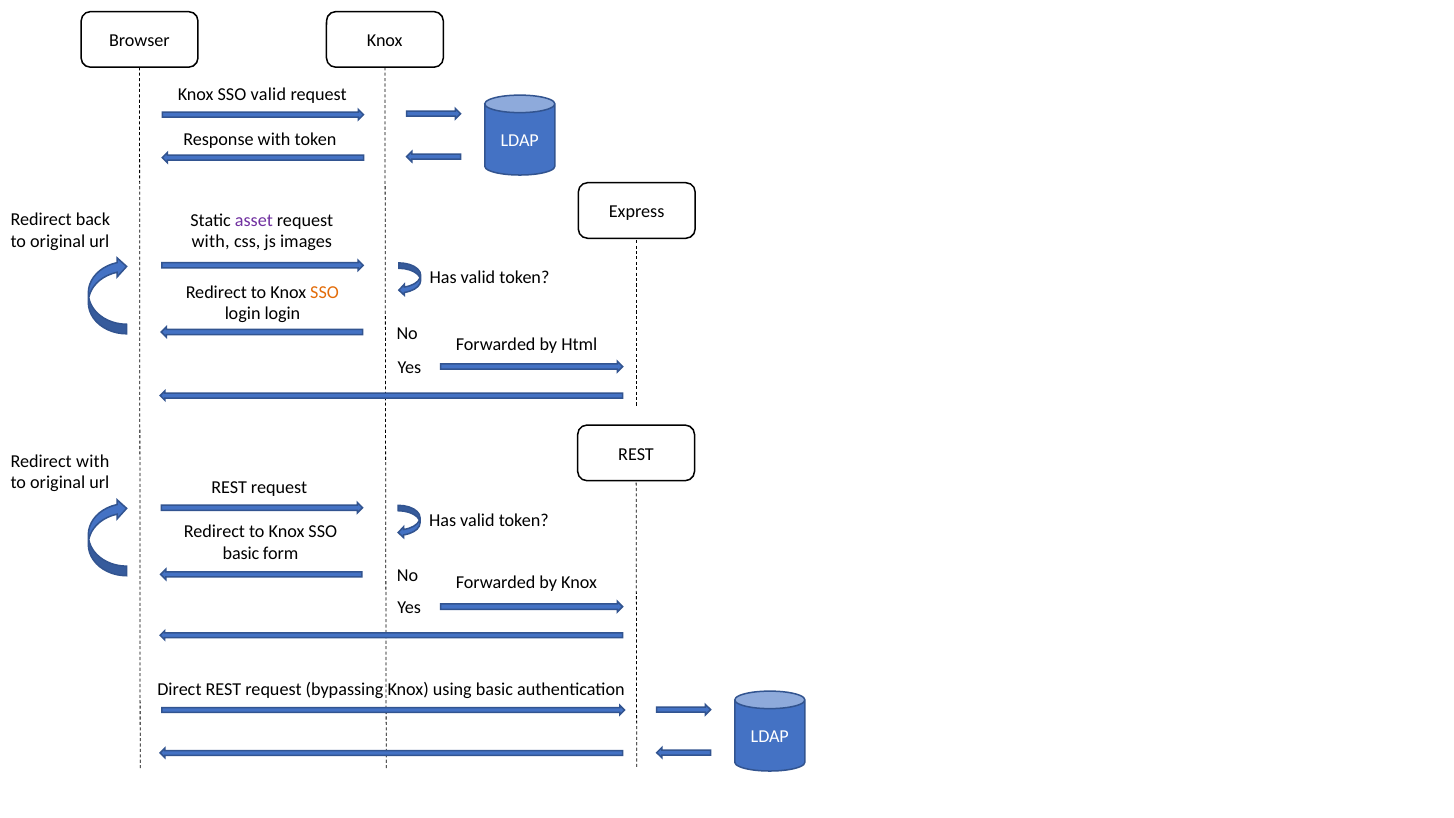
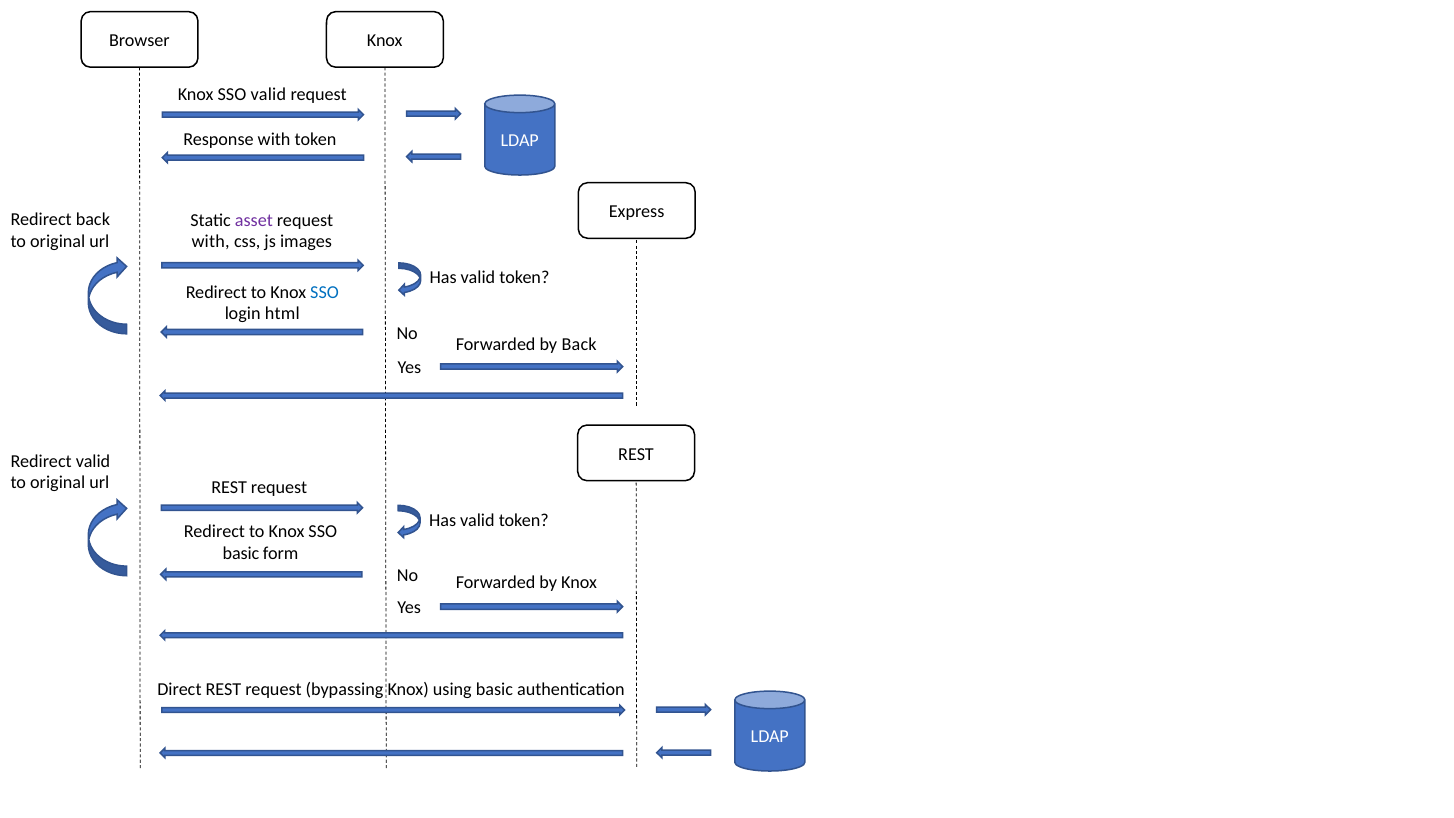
SSO colour: orange -> blue (325, 292)
login login: login -> html (282, 314)
by Html: Html -> Back (579, 344)
Redirect with: with -> valid (93, 461)
